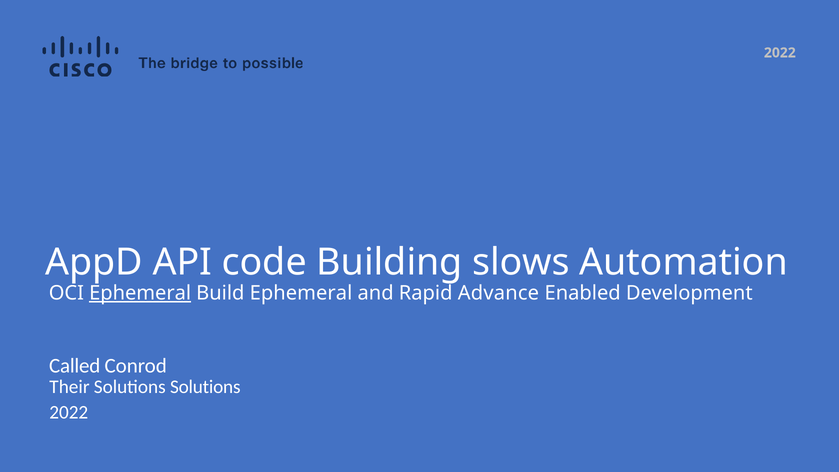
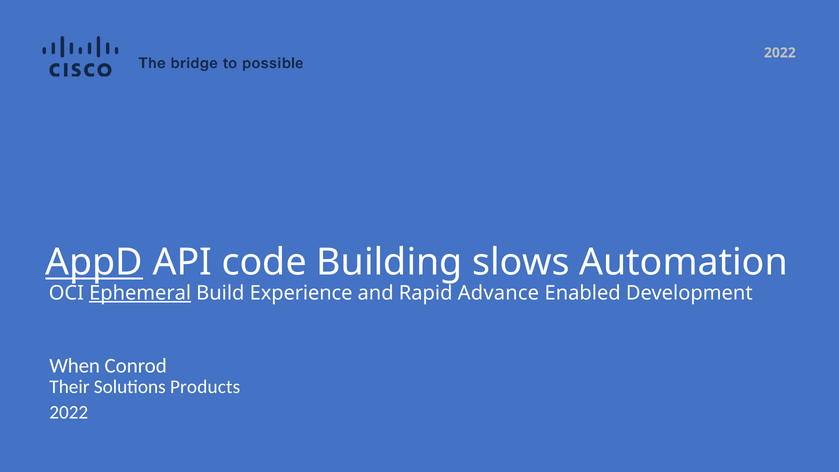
AppD underline: none -> present (94, 262)
Build Ephemeral: Ephemeral -> Experience (301, 293)
Called: Called -> When (75, 366)
Solutions Solutions: Solutions -> Products (205, 387)
